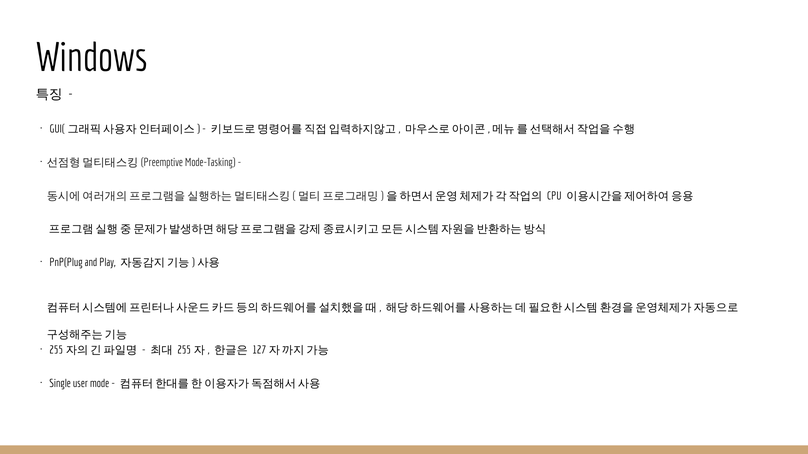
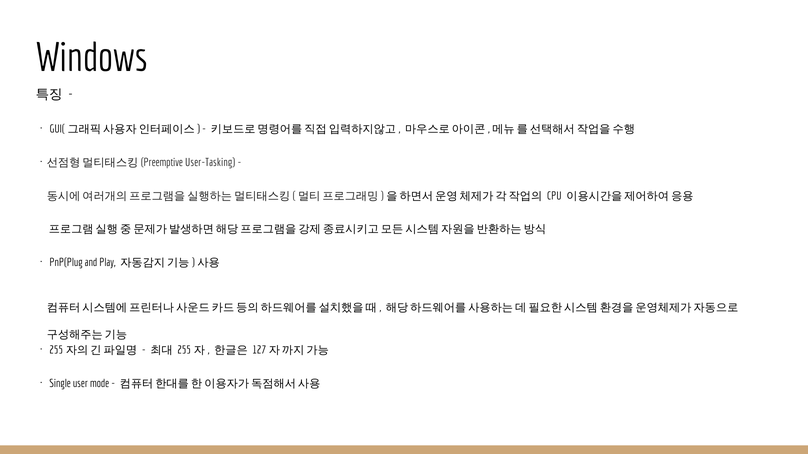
Mode-Tasking: Mode-Tasking -> User-Tasking (210, 163)
